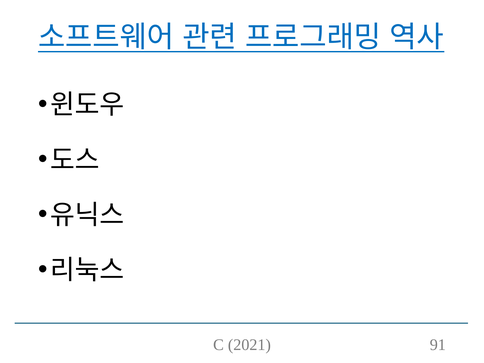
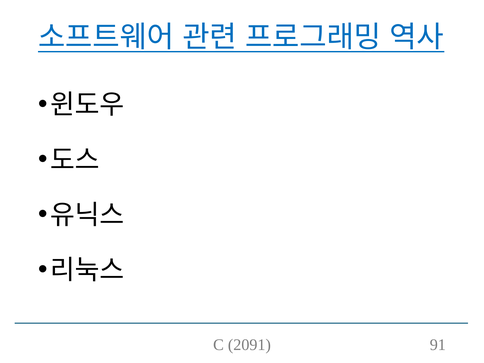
2021: 2021 -> 2091 (249, 345)
